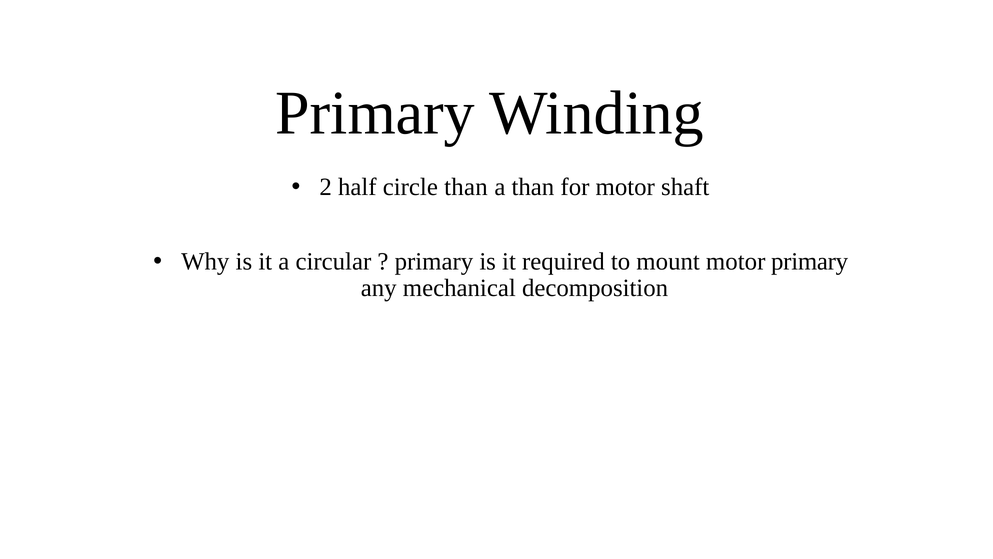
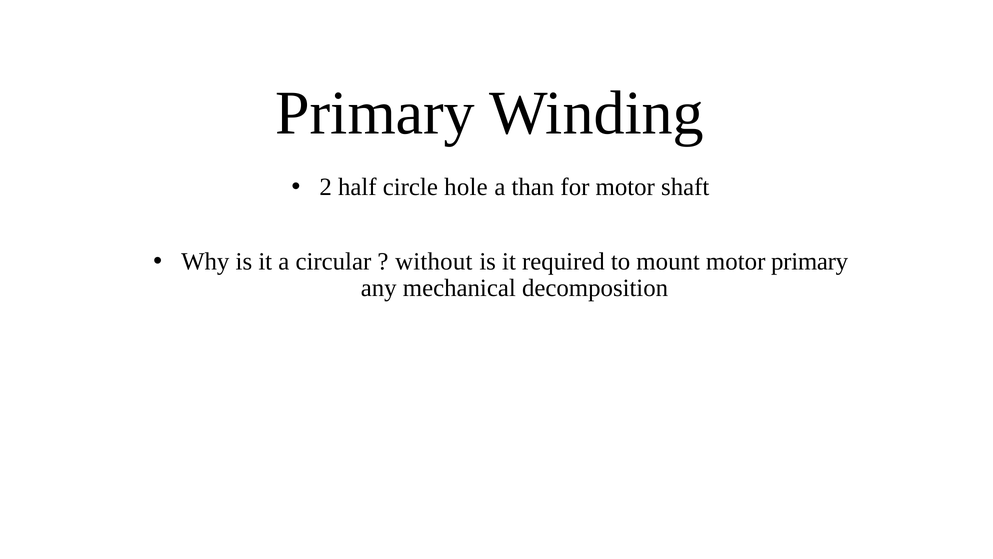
circle than: than -> hole (466, 187)
primary: primary -> without (434, 261)
